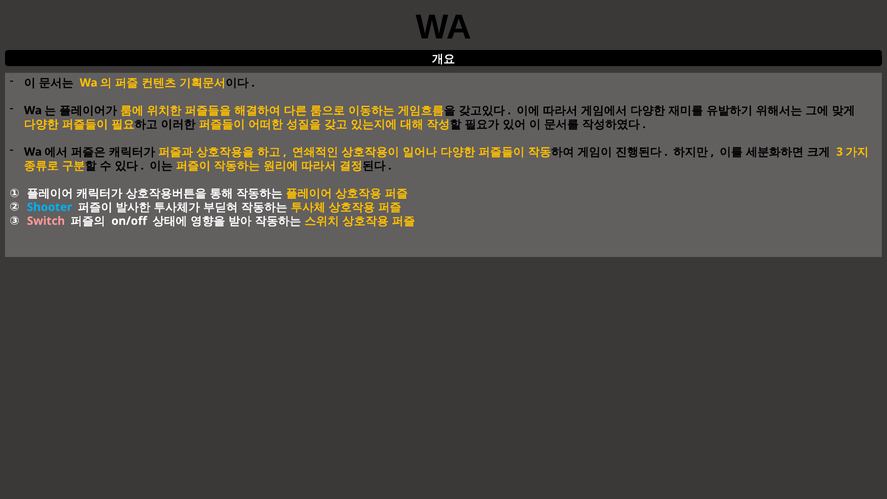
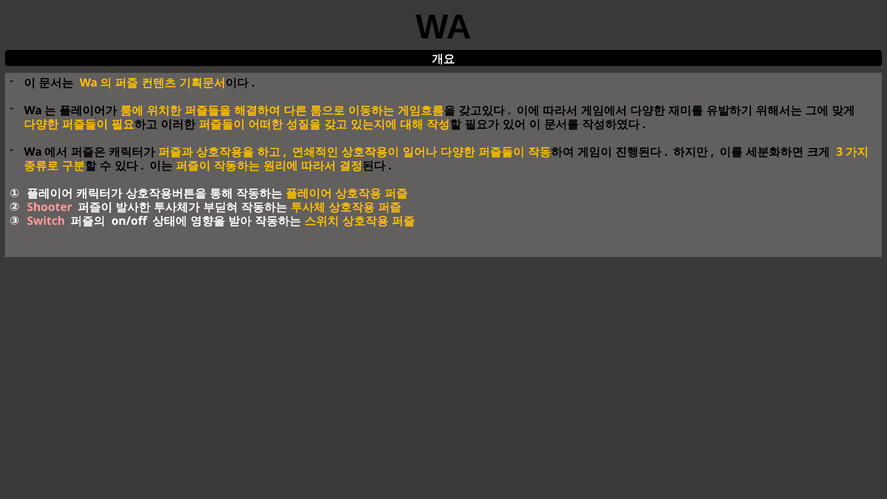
Shooter colour: light blue -> pink (50, 207)
